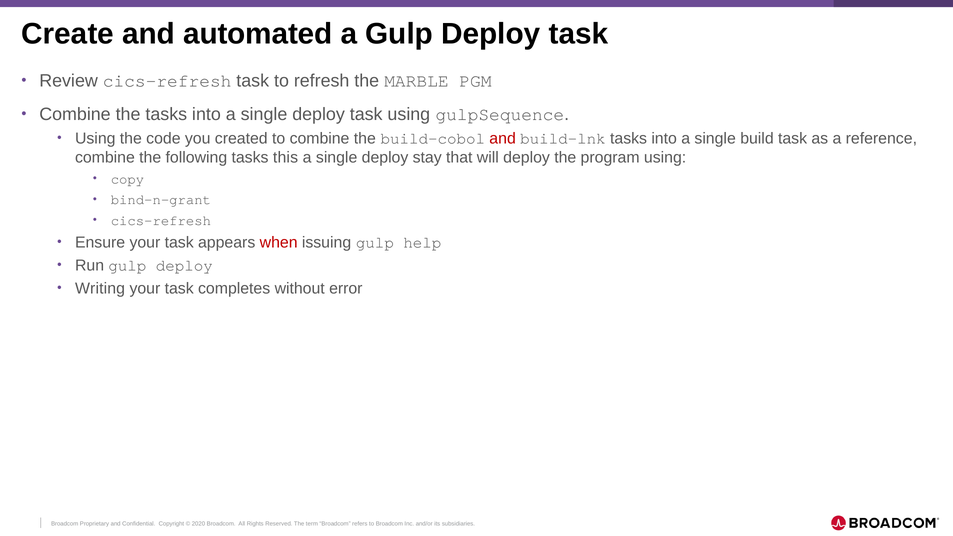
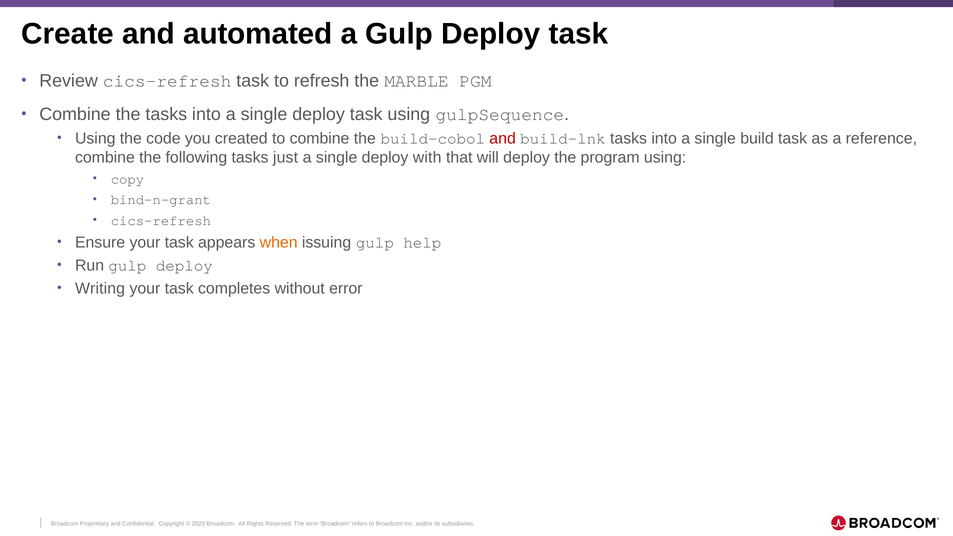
this: this -> just (286, 157)
stay: stay -> with (427, 157)
when colour: red -> orange (279, 243)
